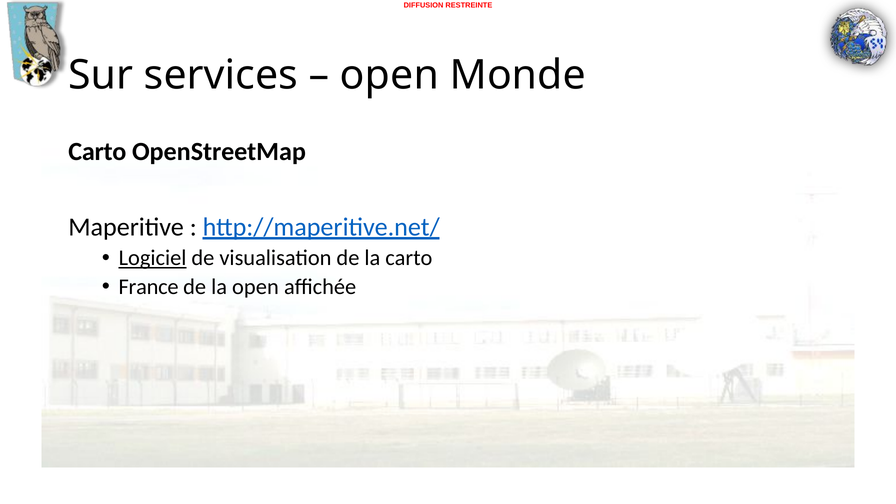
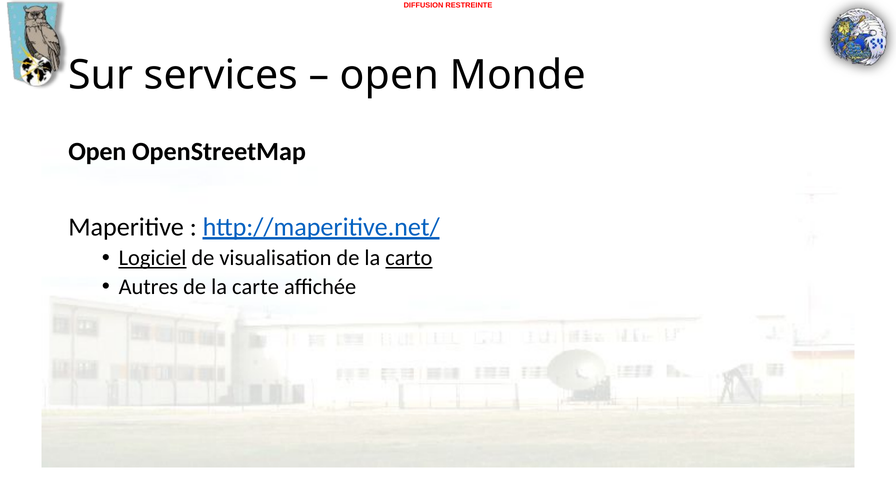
Carto: Carto -> Open (97, 151)
carto underline: none -> present (409, 258)
France: France -> Autres (148, 287)
la open: open -> carte (255, 287)
